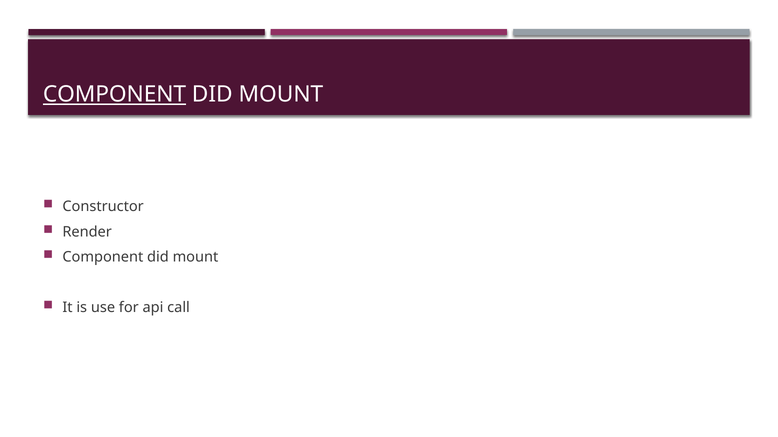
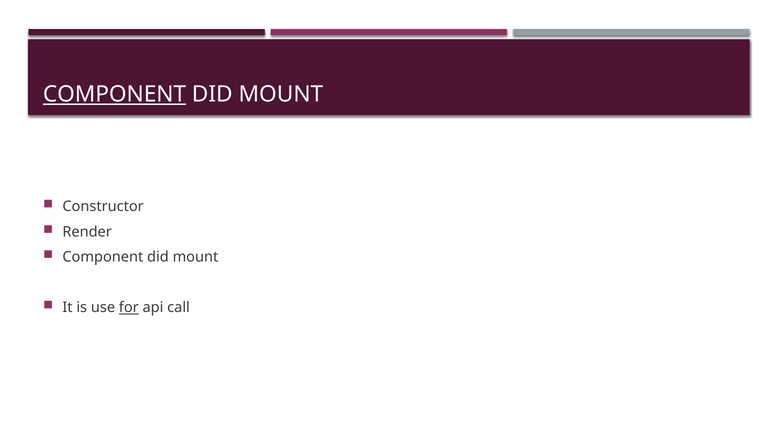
for underline: none -> present (129, 308)
